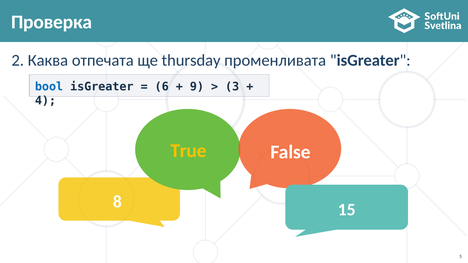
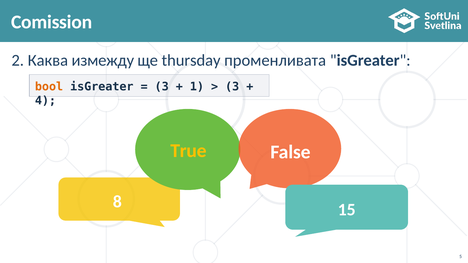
Проверка: Проверка -> Comission (52, 22)
отпечата: отпечата -> измежду (103, 60)
bool colour: blue -> orange (49, 87)
6: 6 -> 3 (162, 87)
9: 9 -> 1 (197, 87)
